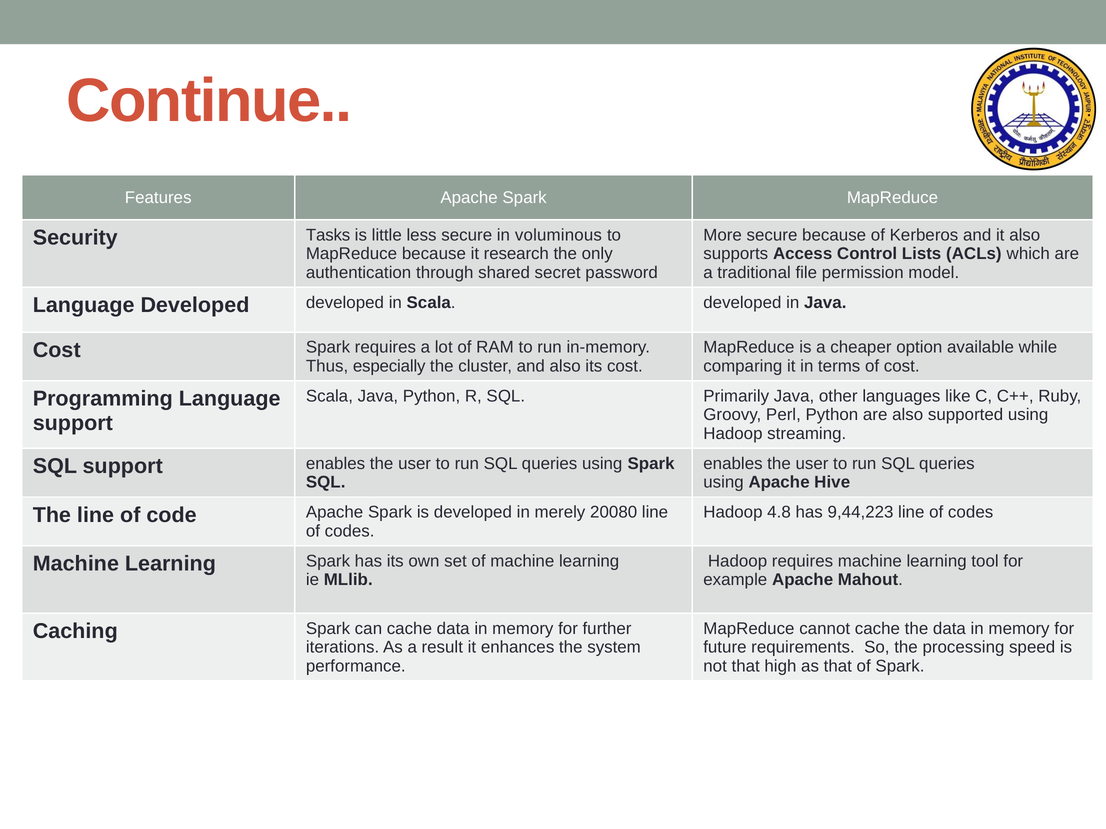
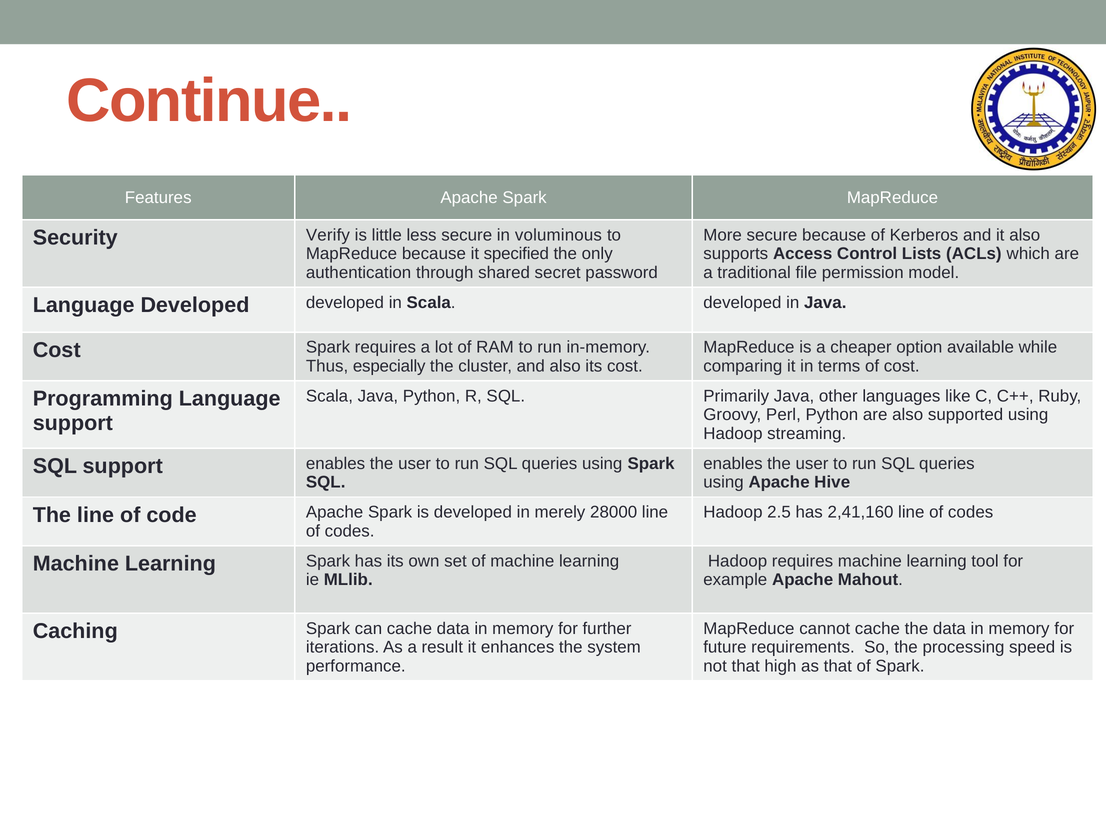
Tasks: Tasks -> Verify (328, 235)
research: research -> specified (516, 254)
4.8: 4.8 -> 2.5 (779, 513)
9,44,223: 9,44,223 -> 2,41,160 (861, 513)
20080: 20080 -> 28000 (614, 513)
